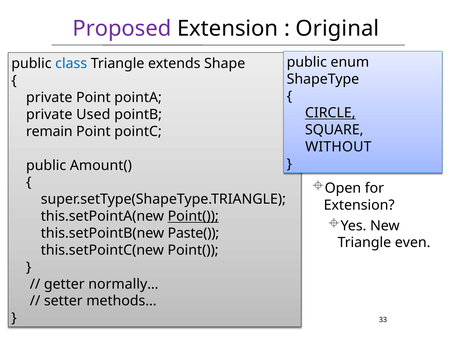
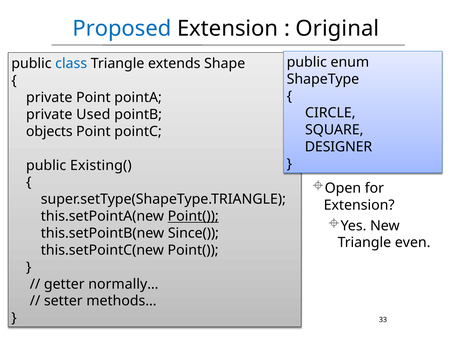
Proposed colour: purple -> blue (122, 28)
CIRCLE underline: present -> none (330, 113)
remain: remain -> objects (49, 131)
WITHOUT: WITHOUT -> DESIGNER (338, 147)
Amount(: Amount( -> Existing( (101, 165)
Paste(: Paste( -> Since( (193, 233)
